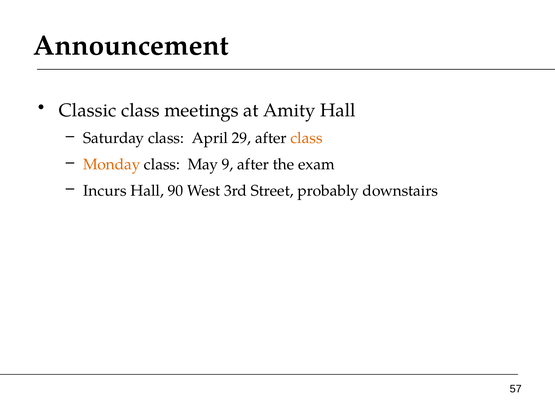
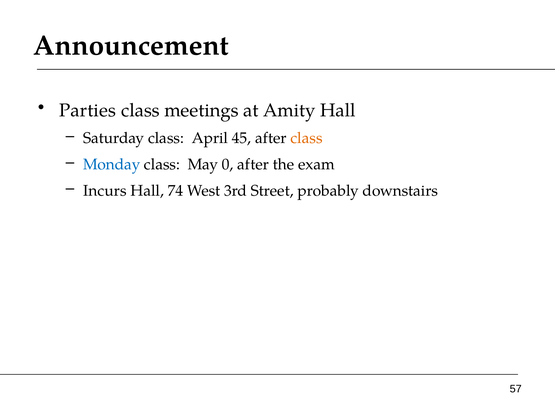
Classic: Classic -> Parties (88, 110)
29: 29 -> 45 (242, 138)
Monday colour: orange -> blue (112, 165)
9: 9 -> 0 (228, 165)
90: 90 -> 74 (175, 191)
